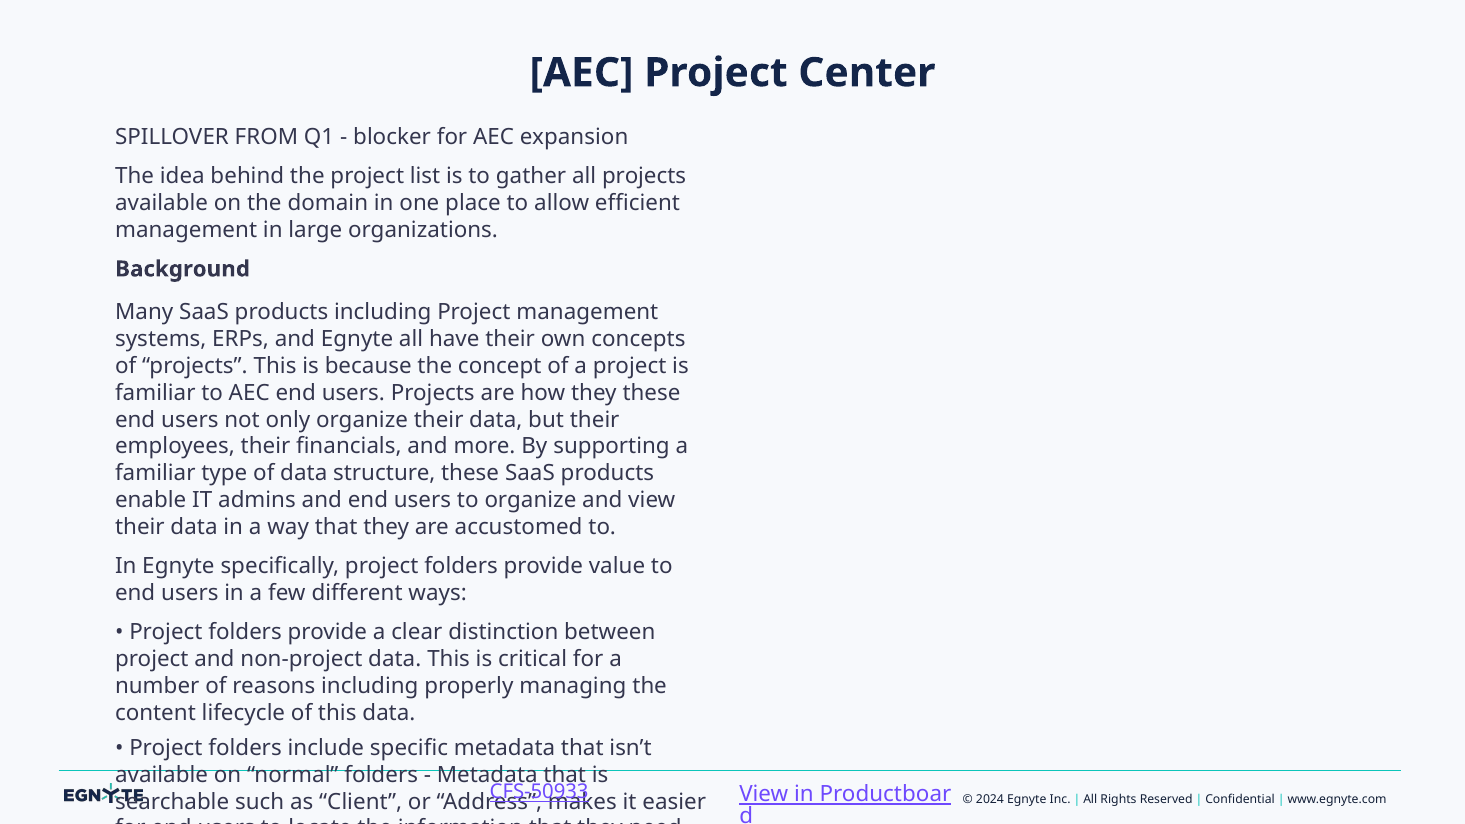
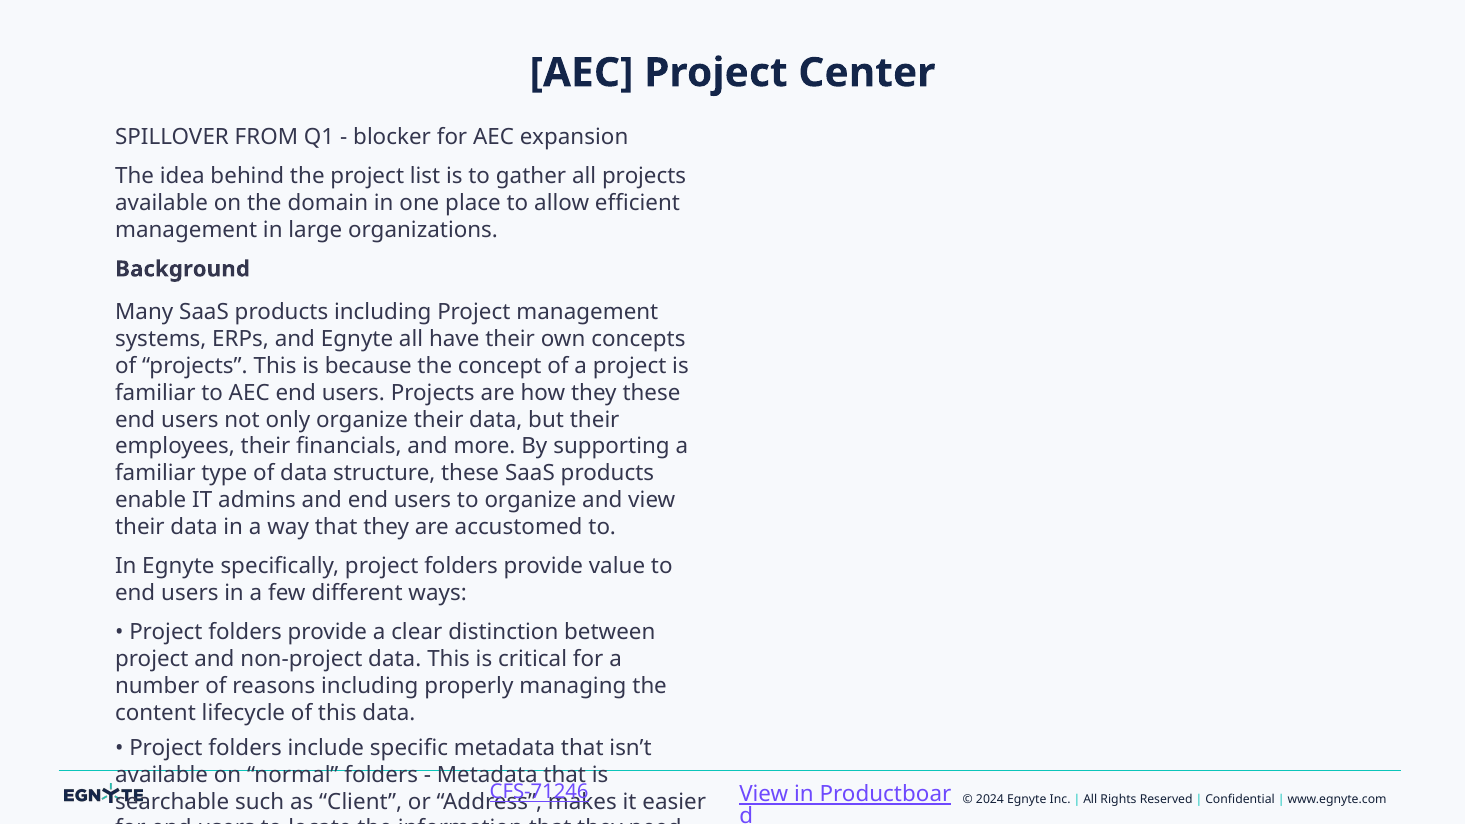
CFS-50933: CFS-50933 -> CFS-71246 (539, 792)
